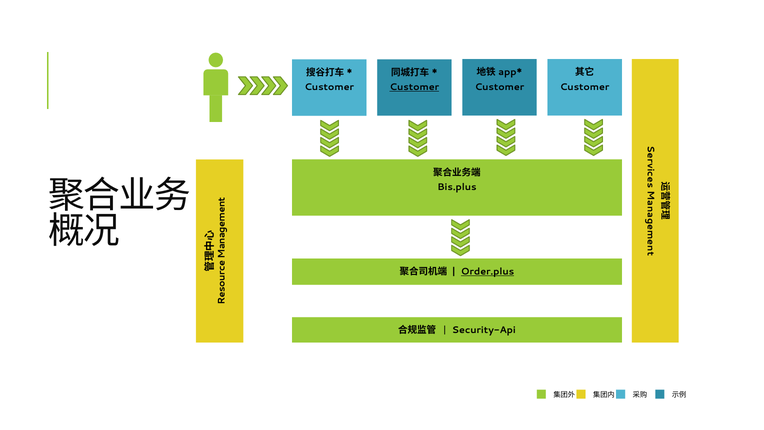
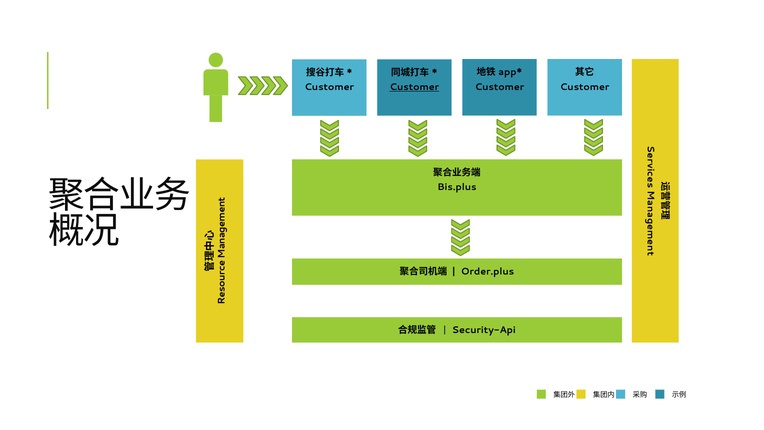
Order.plus underline: present -> none (488, 272)
